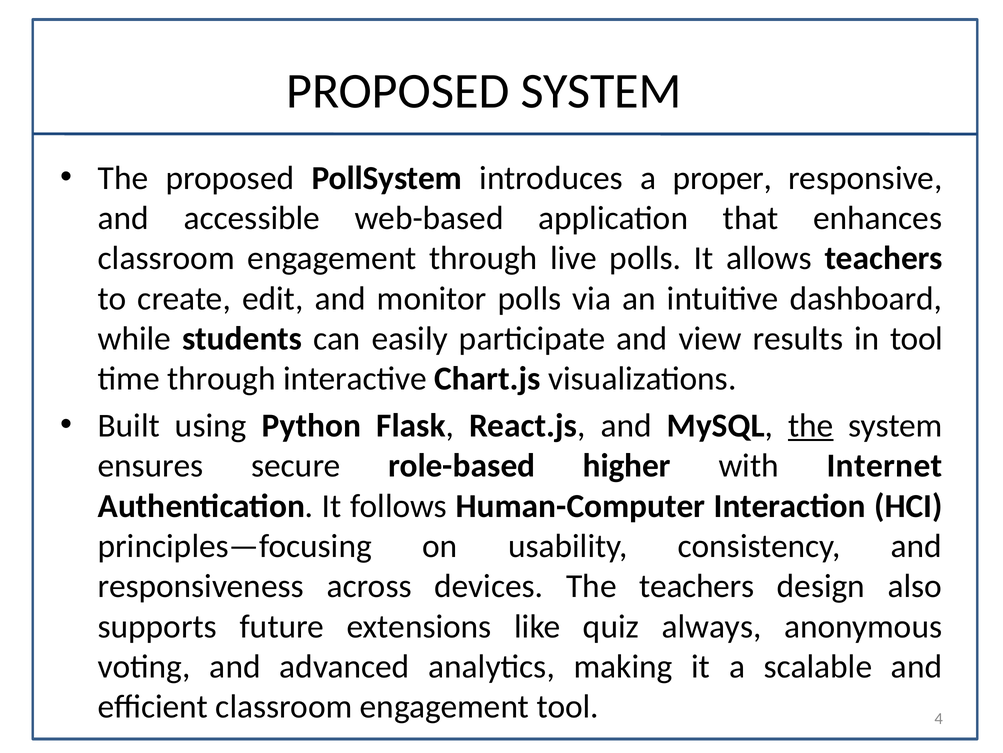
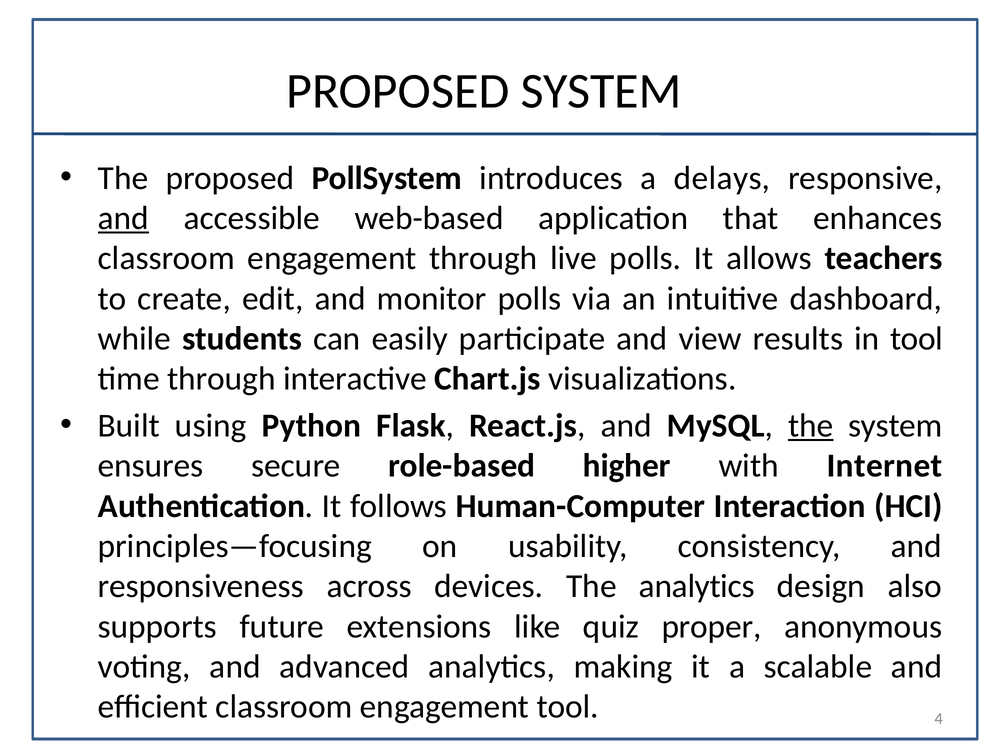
proper: proper -> delays (722, 178)
and underline: none -> present (123, 218)
The teachers: teachers -> analytics (697, 586)
always: always -> proper (712, 626)
